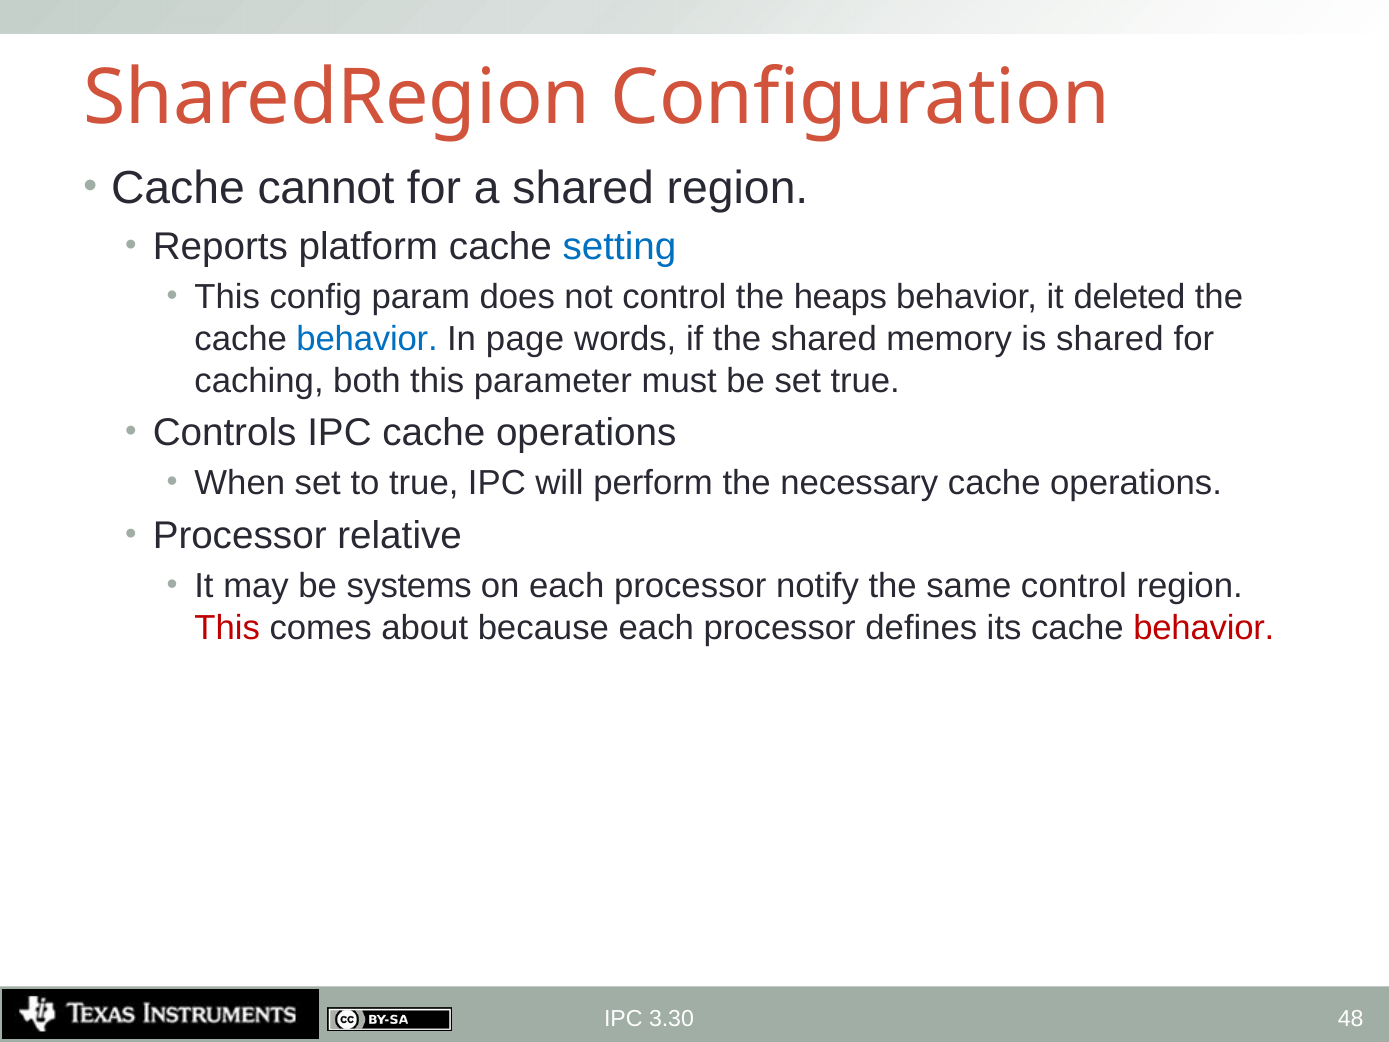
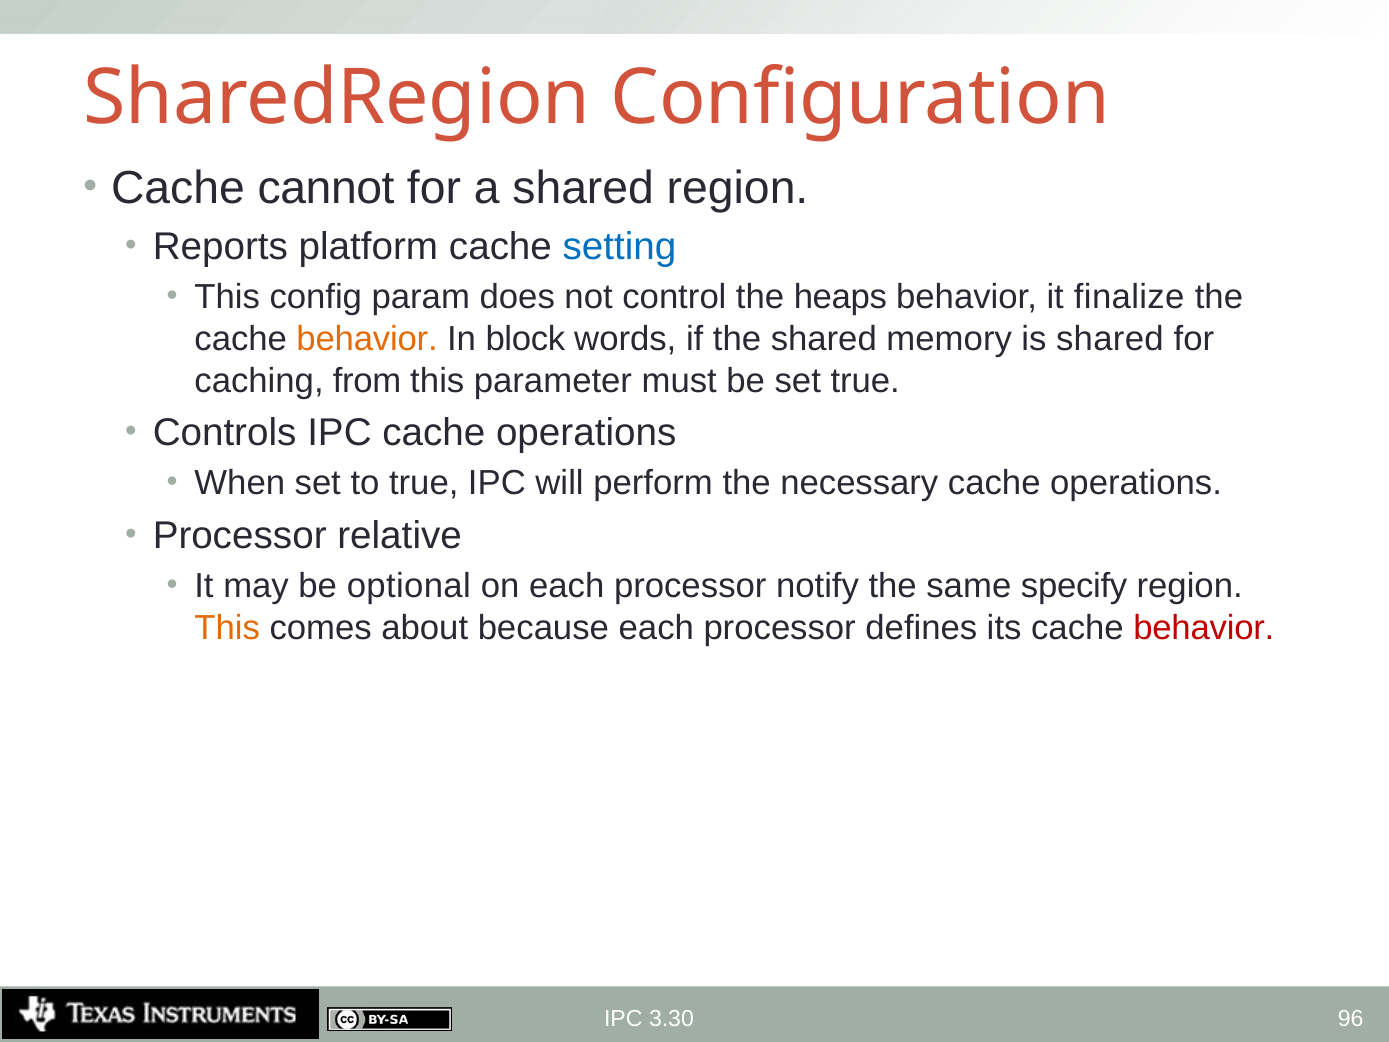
deleted: deleted -> finalize (1129, 297)
behavior colour: blue -> orange (367, 339)
page: page -> block (525, 339)
both: both -> from (367, 381)
systems: systems -> optional (409, 586)
same control: control -> specify (1074, 586)
This colour: red -> orange (227, 628)
48: 48 -> 96 (1351, 1018)
